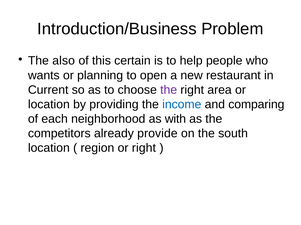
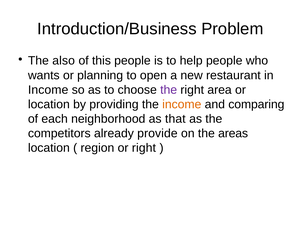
this certain: certain -> people (132, 61)
Current: Current -> Income (48, 90)
income colour: blue -> orange (182, 105)
with: with -> that (175, 119)
south: south -> areas (233, 134)
